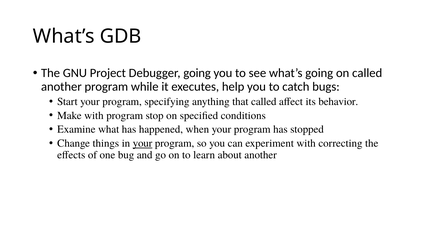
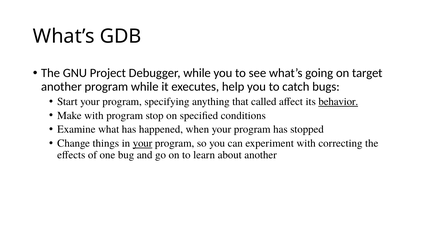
Debugger going: going -> while (197, 73)
on called: called -> target (367, 73)
behavior underline: none -> present (338, 102)
